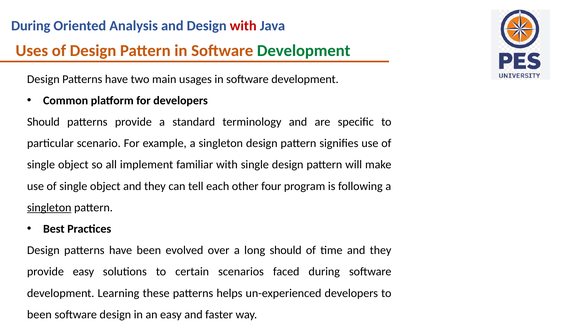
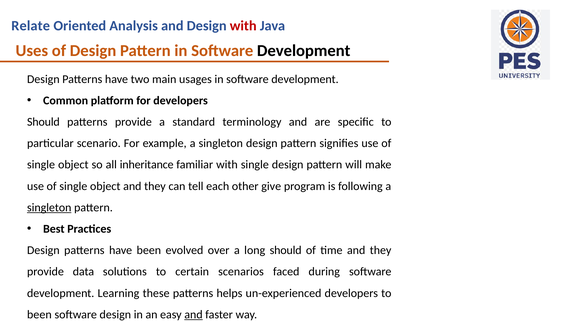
During: During -> Relate (31, 26)
Development colour: green -> black (304, 51)
implement: implement -> inheritance (147, 165)
four: four -> give (271, 187)
provide easy: easy -> data (83, 272)
and underline: none -> present (193, 315)
